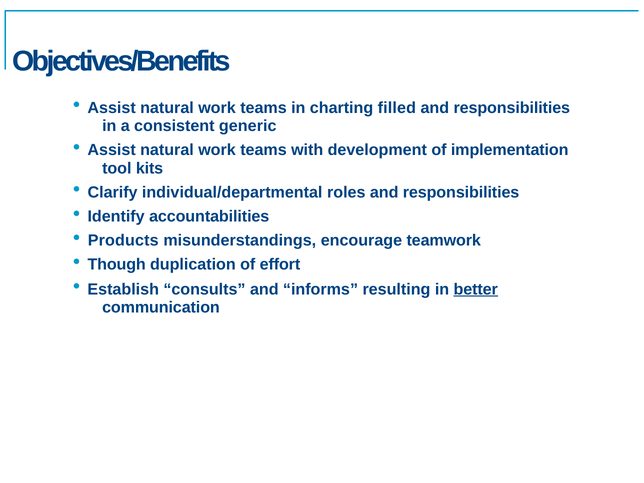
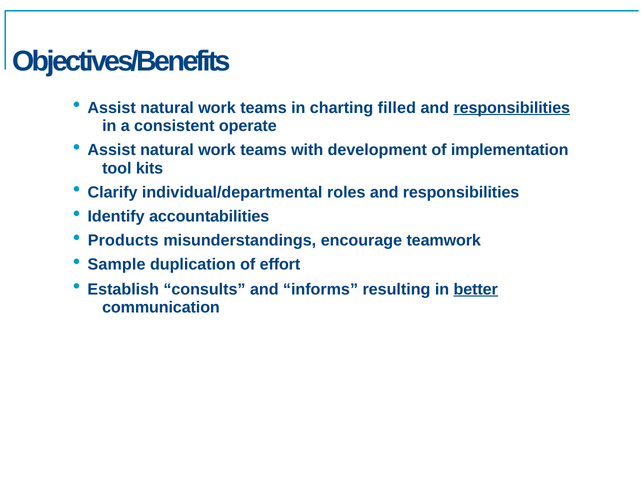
responsibilities underline: none -> present (512, 108)
generic: generic -> operate (248, 126)
Though: Though -> Sample (117, 265)
